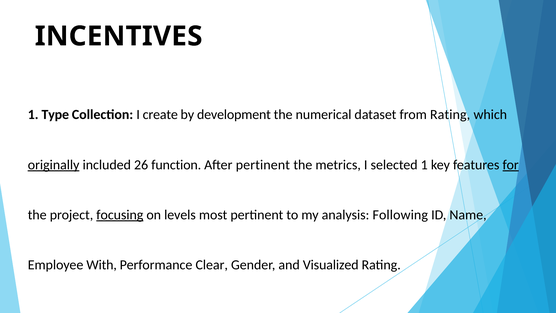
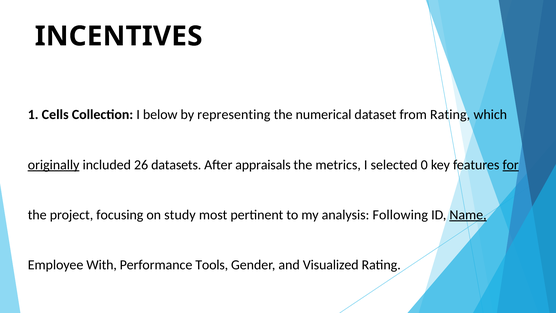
Type: Type -> Cells (55, 115)
create: create -> below (160, 115)
development: development -> representing (234, 115)
function: function -> datasets (176, 165)
After pertinent: pertinent -> appraisals (263, 165)
selected 1: 1 -> 0 (424, 165)
focusing underline: present -> none (120, 215)
levels: levels -> study (180, 215)
Name underline: none -> present (468, 215)
Clear: Clear -> Tools (212, 265)
